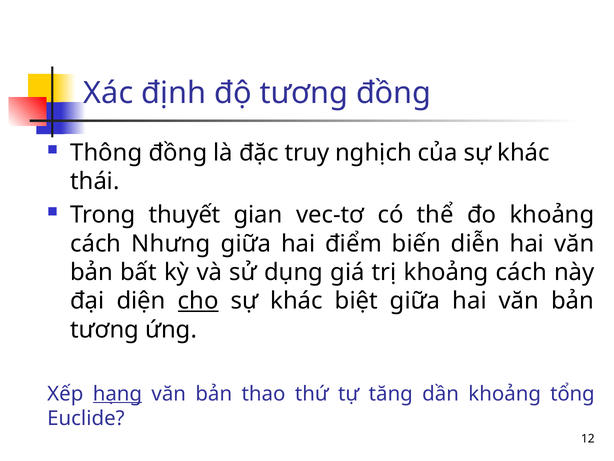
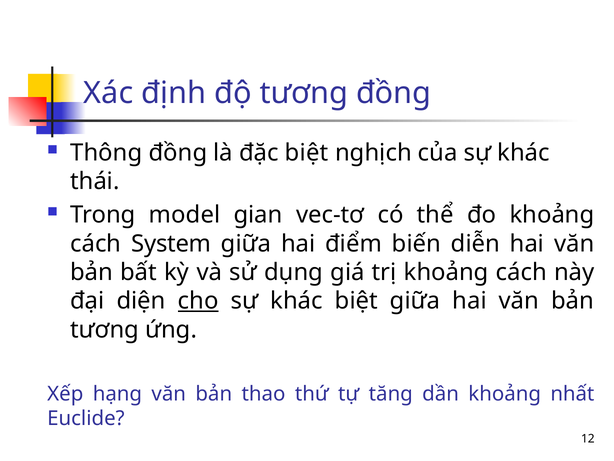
đặc truy: truy -> biệt (307, 153)
thuyết: thuyết -> model (185, 215)
Nhưng: Nhưng -> System (171, 243)
hạng underline: present -> none (117, 393)
tổng: tổng -> nhất (572, 393)
